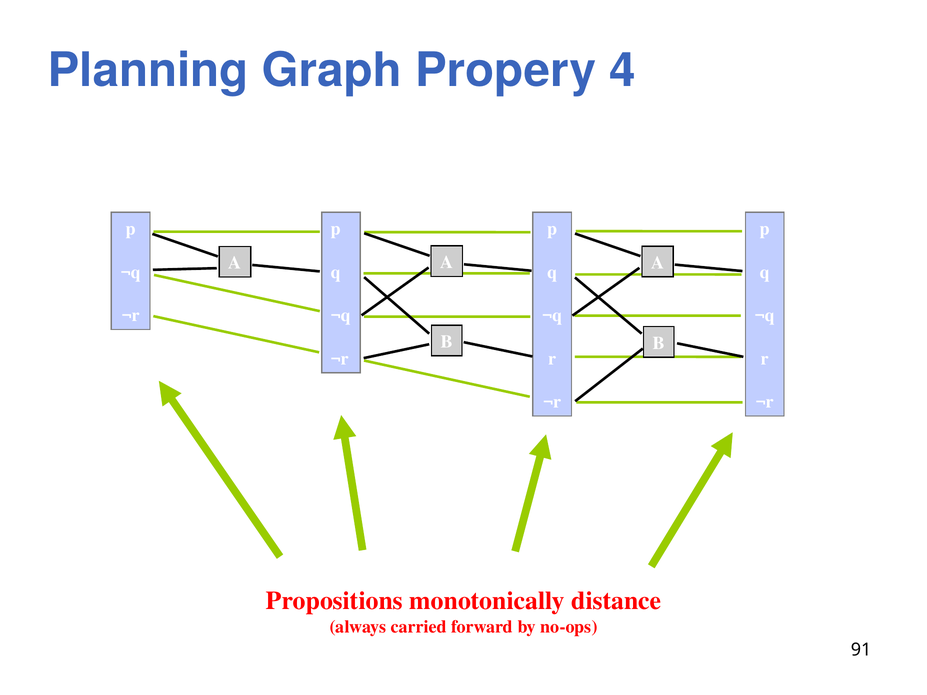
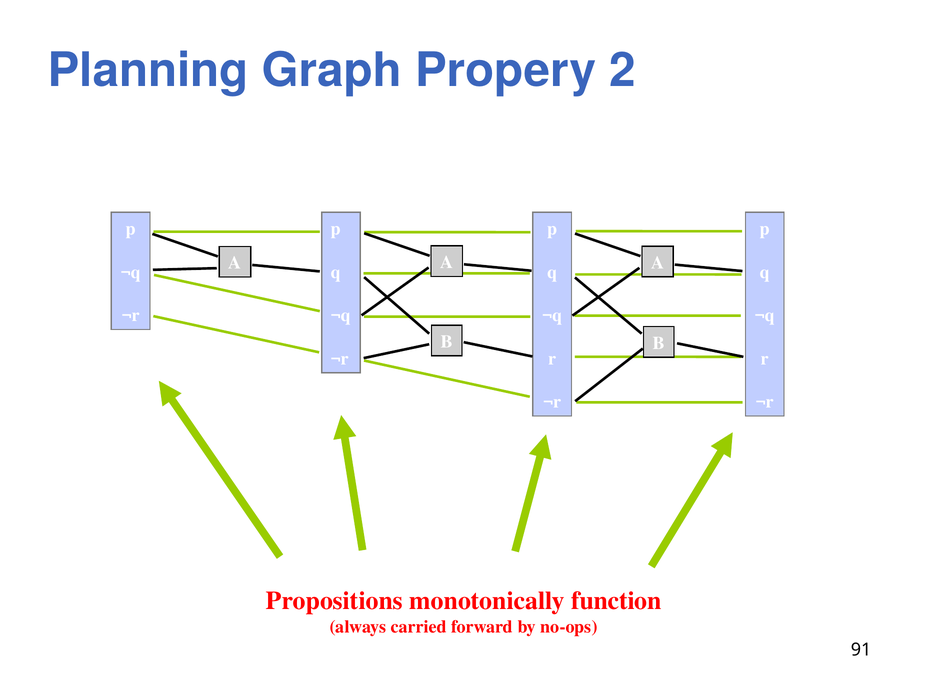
4: 4 -> 2 (623, 71)
distance: distance -> function (616, 601)
